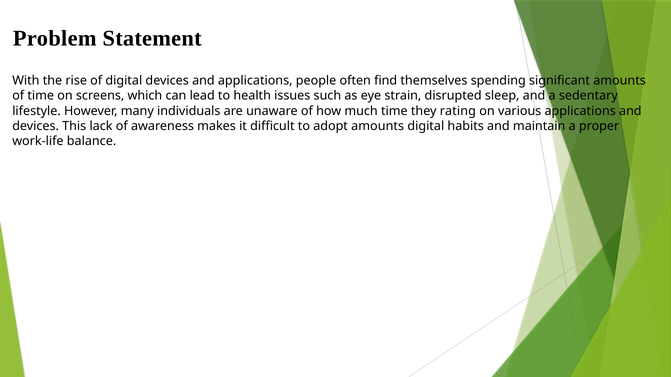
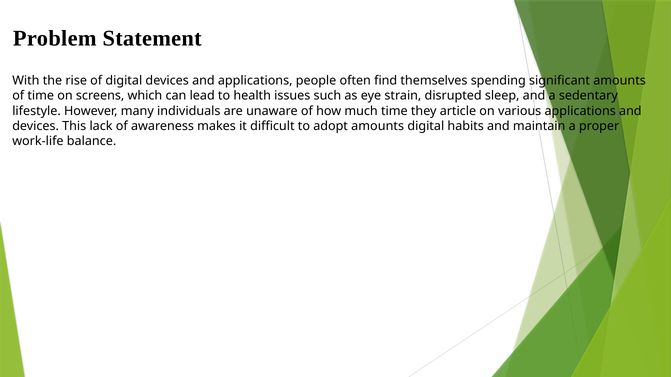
rating: rating -> article (458, 111)
